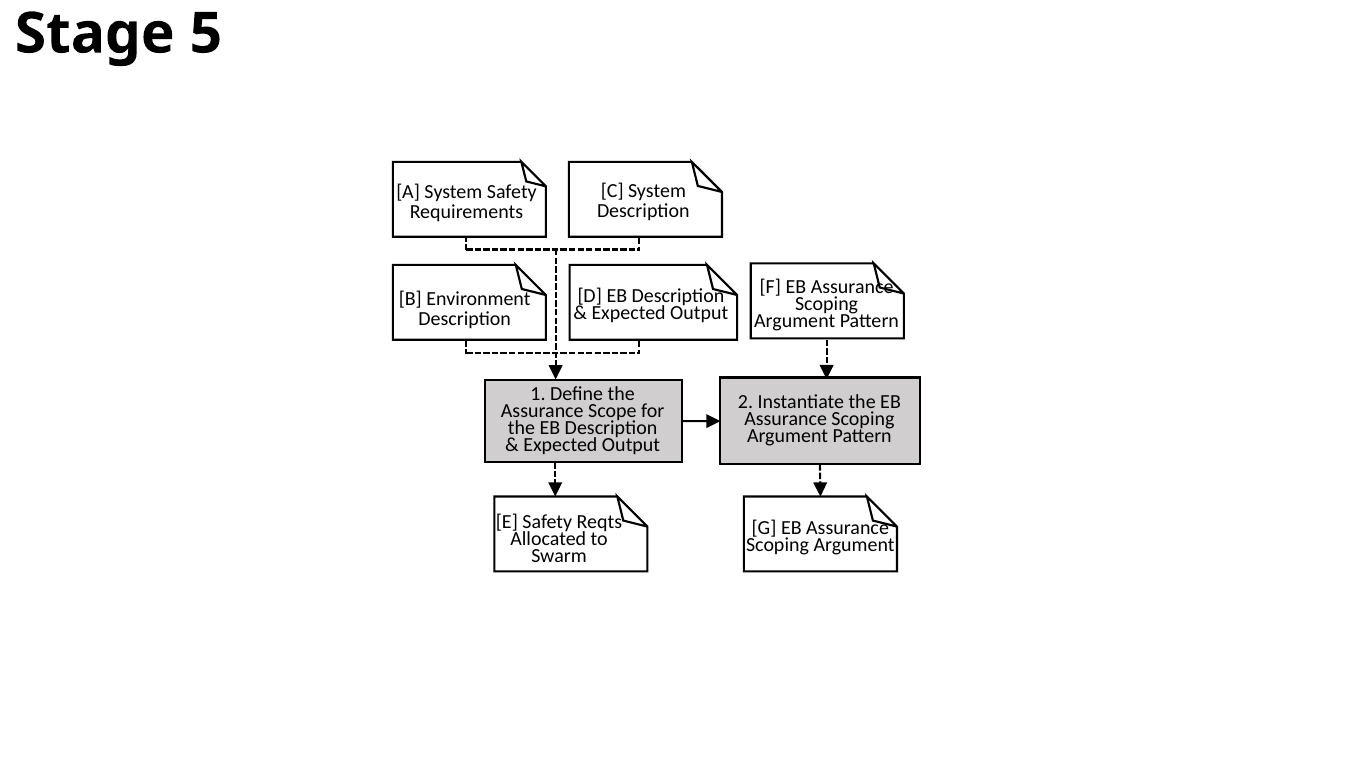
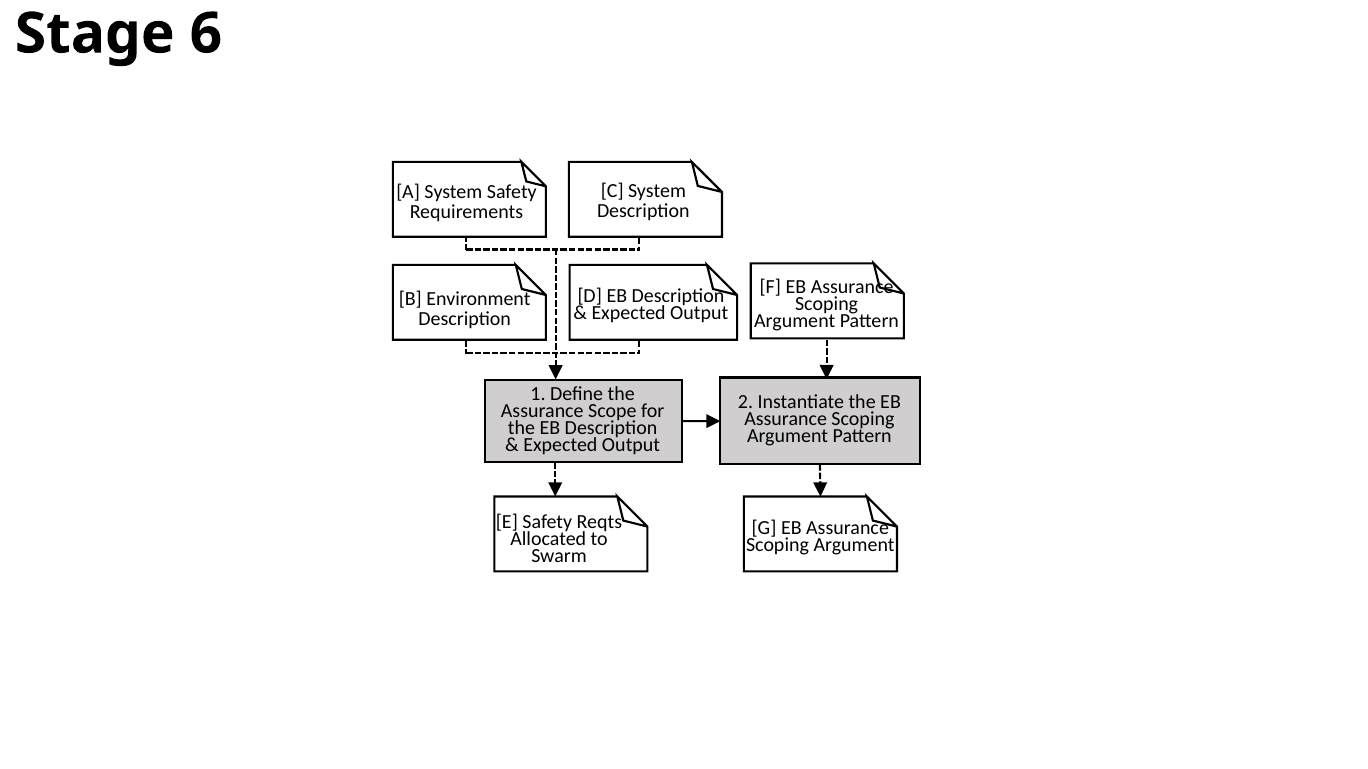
5: 5 -> 6 (206, 34)
